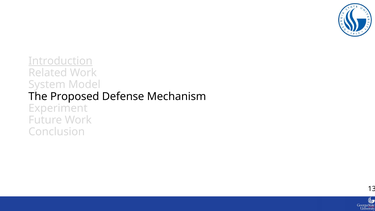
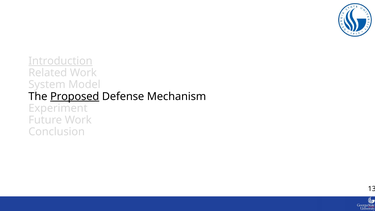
Proposed underline: none -> present (75, 96)
